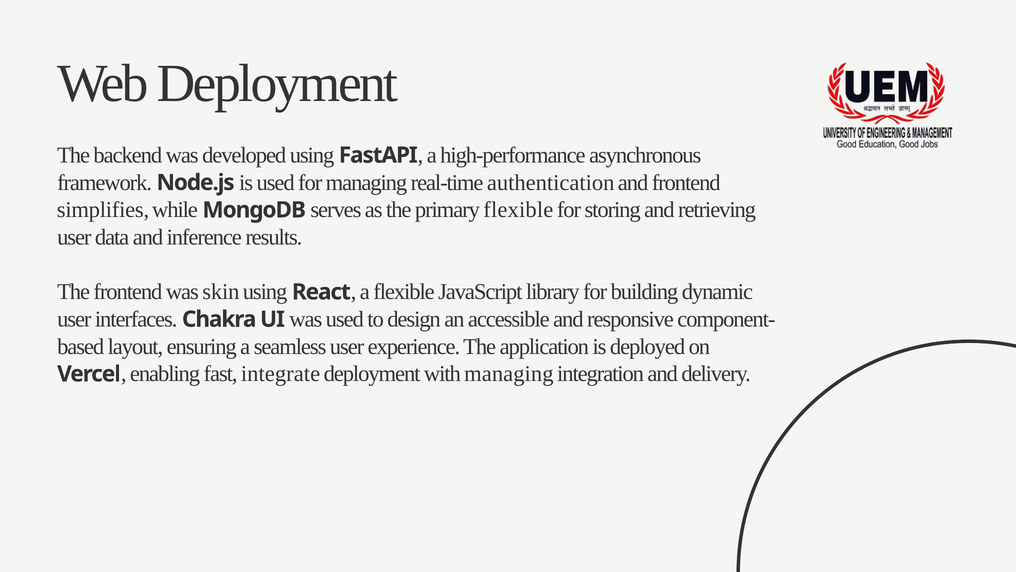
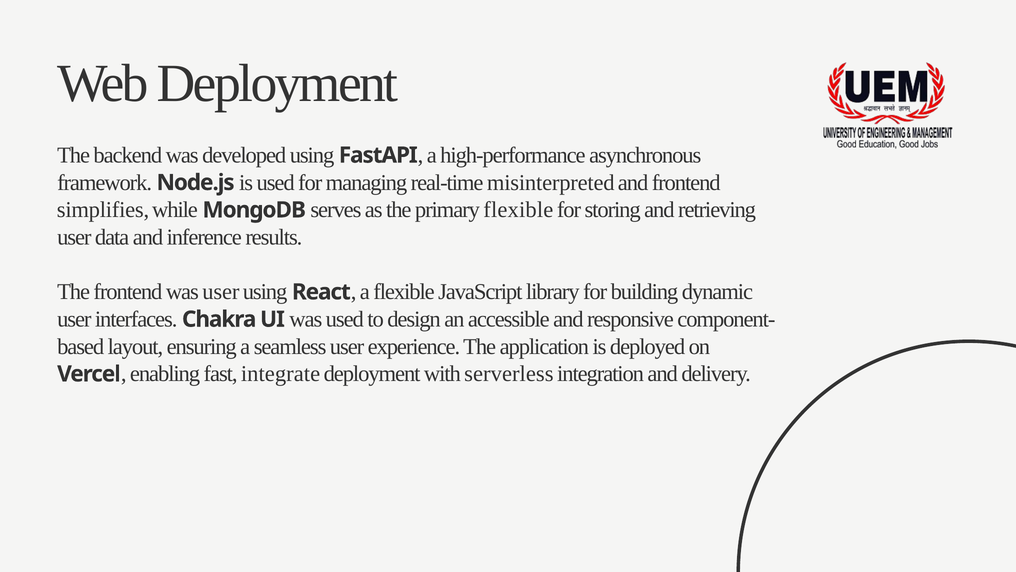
authentication: authentication -> misinterpreted (551, 182)
was skin: skin -> user (221, 292)
with managing: managing -> serverless (509, 374)
